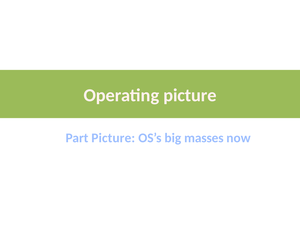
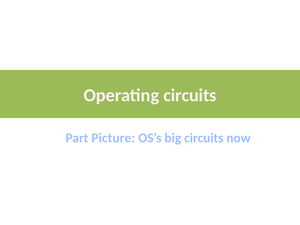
Operating picture: picture -> circuits (190, 95)
big masses: masses -> circuits (204, 138)
